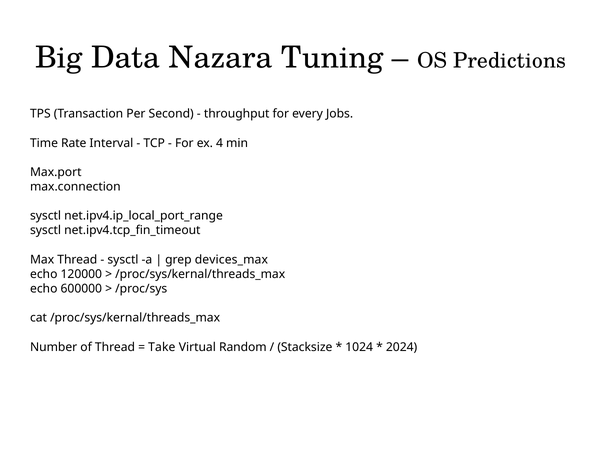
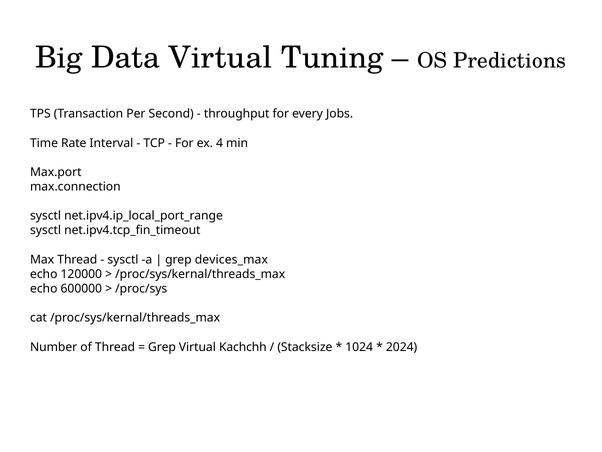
Data Nazara: Nazara -> Virtual (221, 58)
Take: Take -> Grep (162, 347)
Random: Random -> Kachchh (243, 347)
